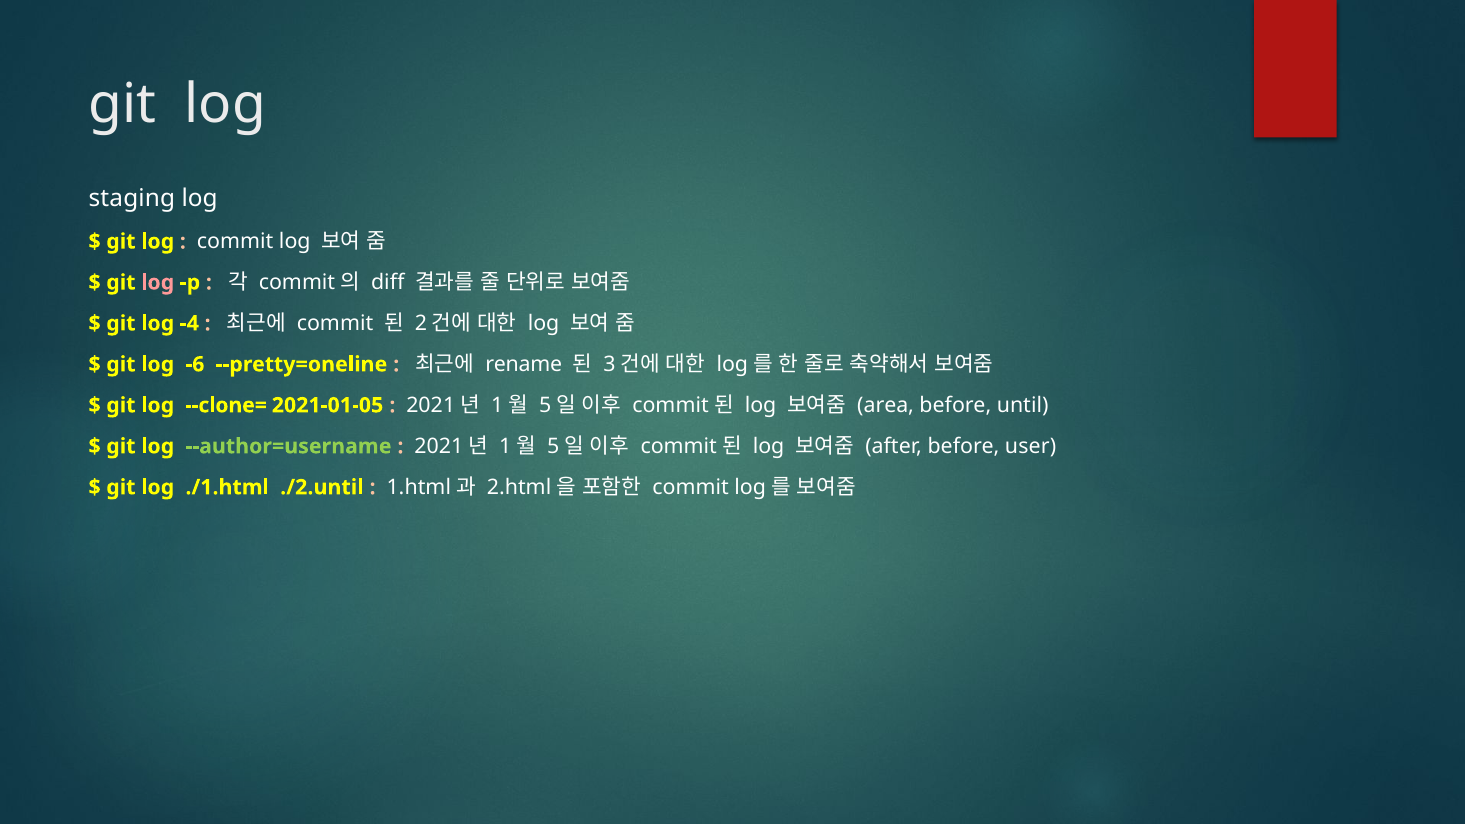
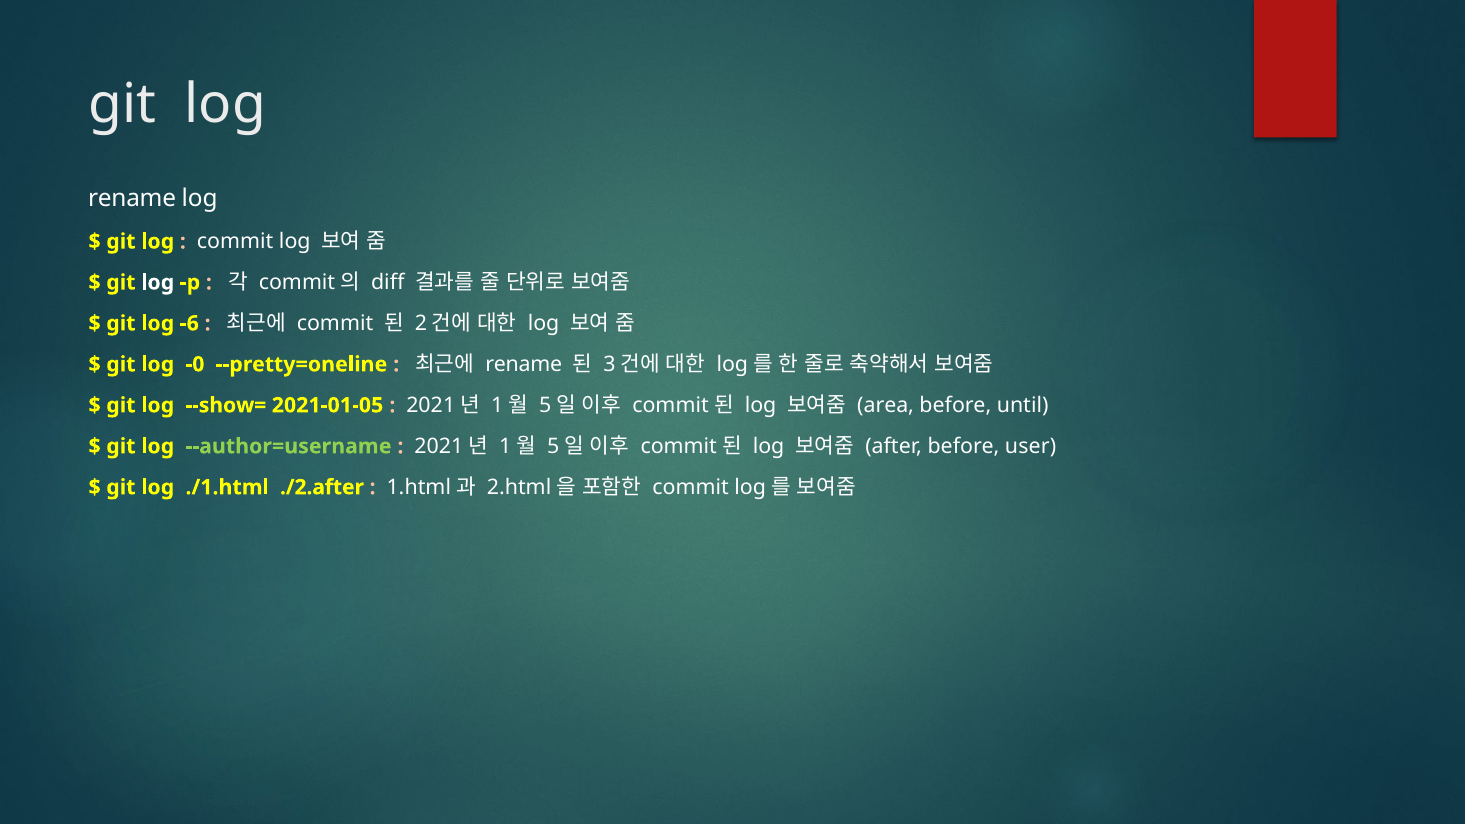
staging: staging -> rename (132, 199)
log colour: pink -> white (158, 282)
-4: -4 -> -6 (189, 323)
-6: -6 -> -0 (195, 364)
--clone=: --clone= -> --show= (226, 405)
./2.until: ./2.until -> ./2.after (322, 487)
